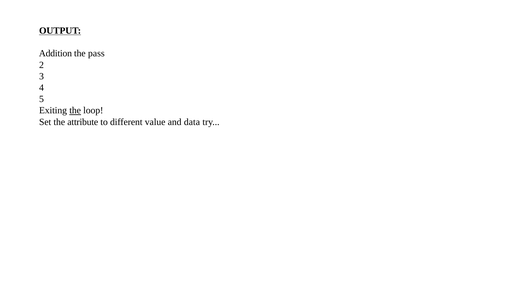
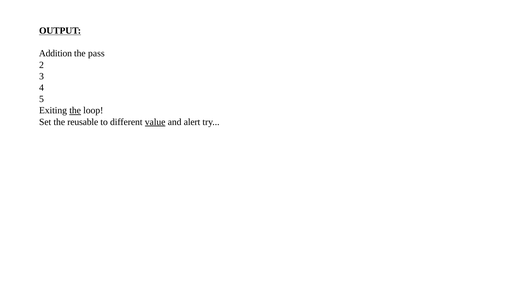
attribute: attribute -> reusable (83, 122)
value underline: none -> present (155, 122)
data: data -> alert (192, 122)
